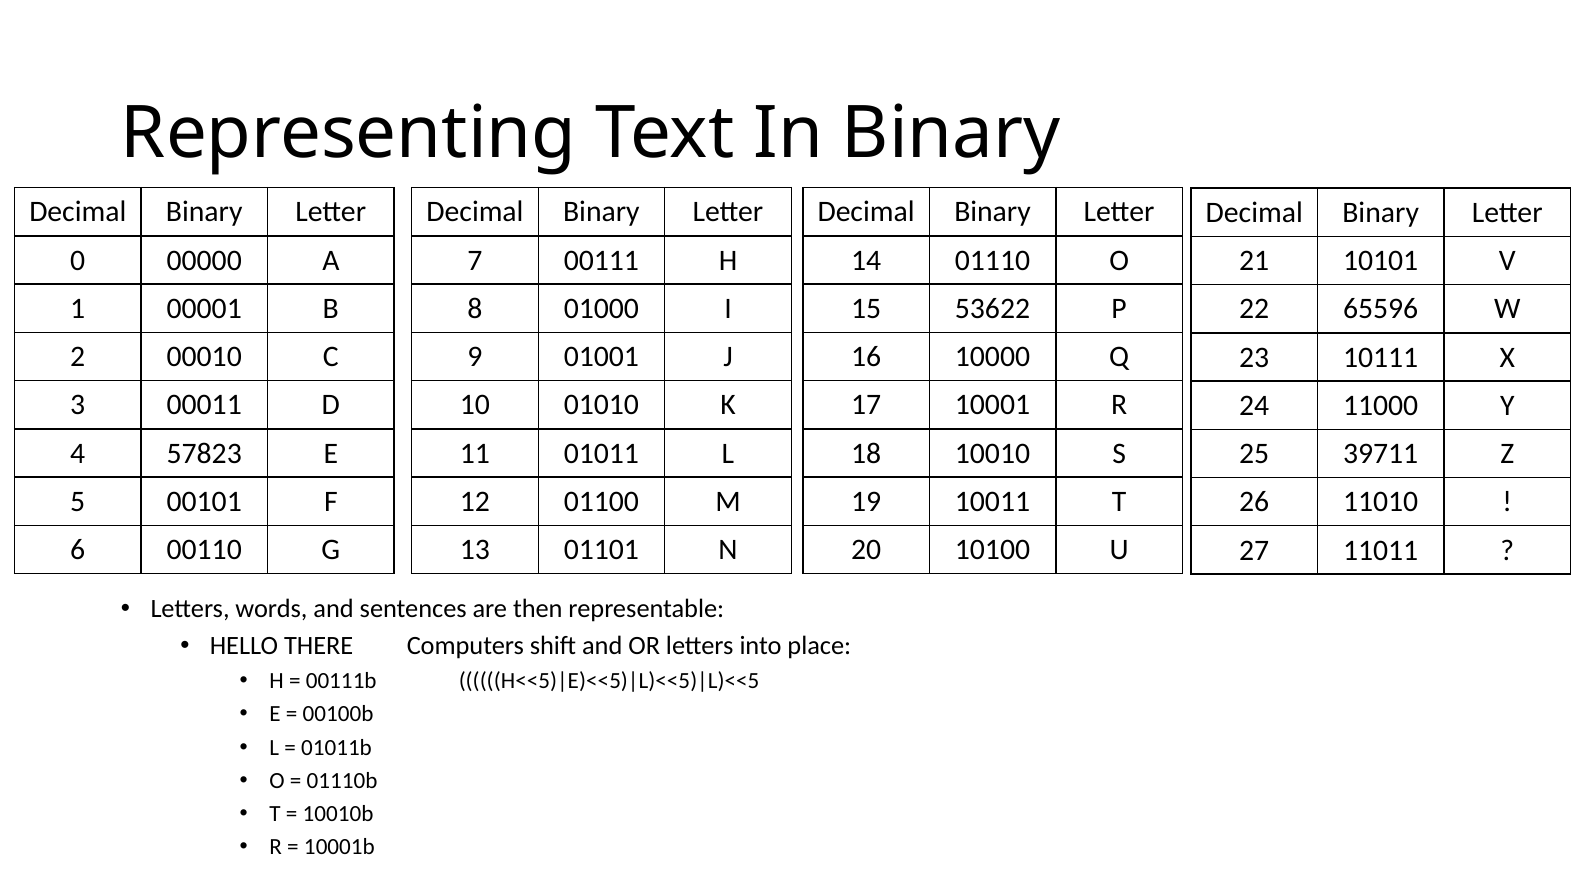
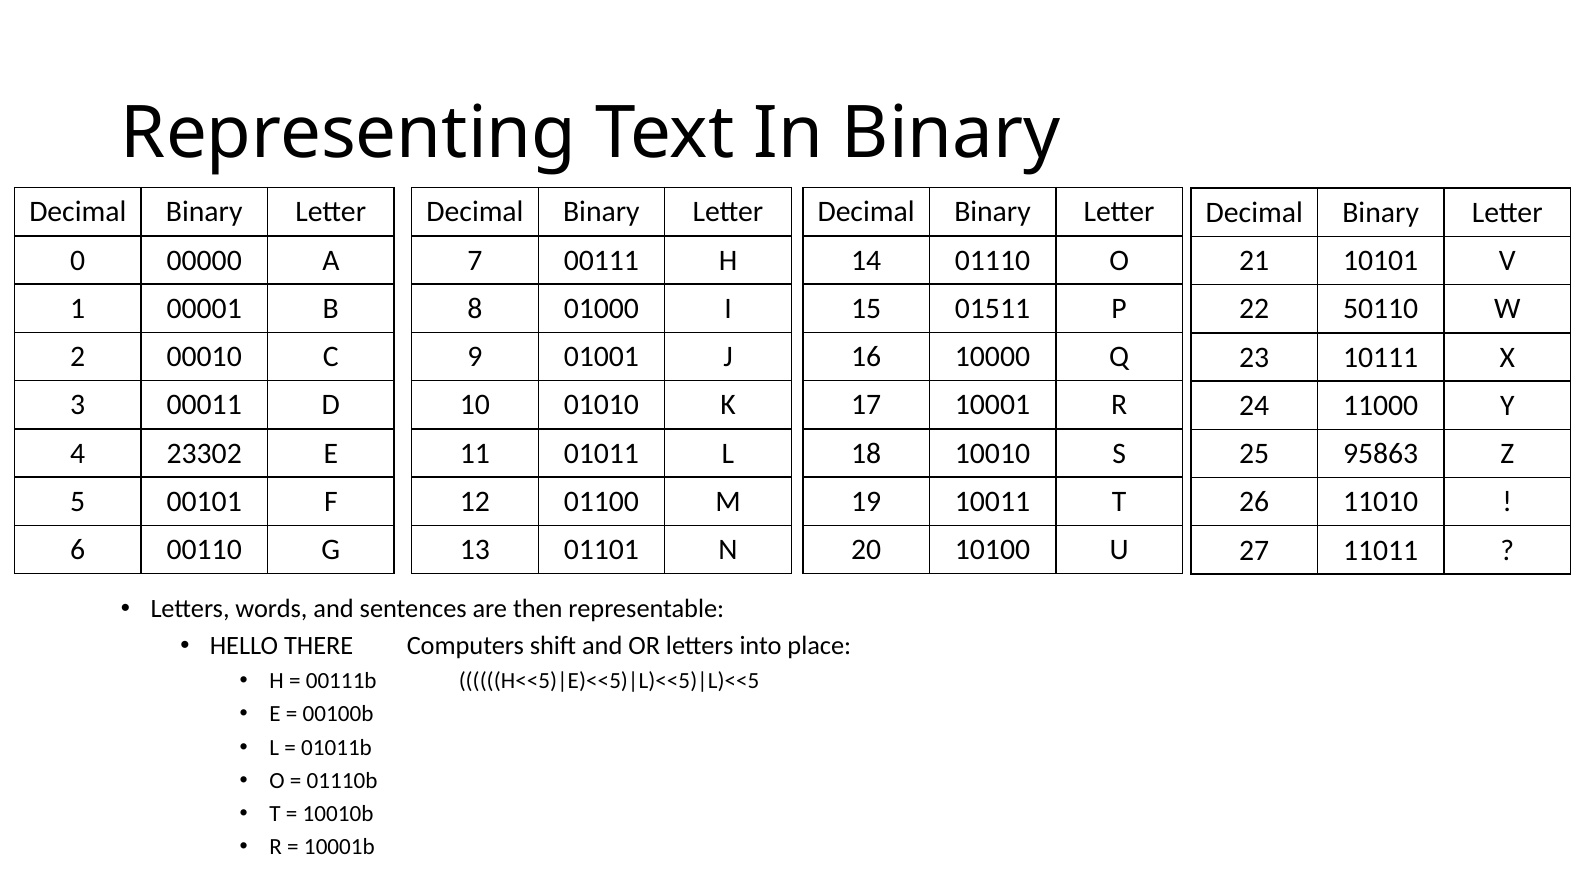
53622: 53622 -> 01511 (993, 308)
65596: 65596 -> 50110 (1381, 309)
57823: 57823 -> 23302 (204, 453)
39711: 39711 -> 95863 (1381, 454)
